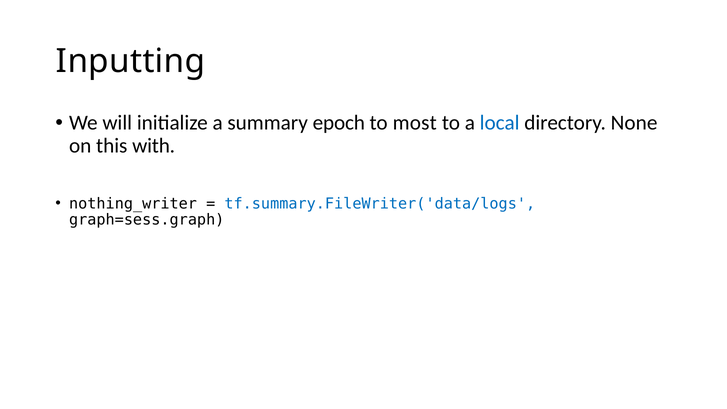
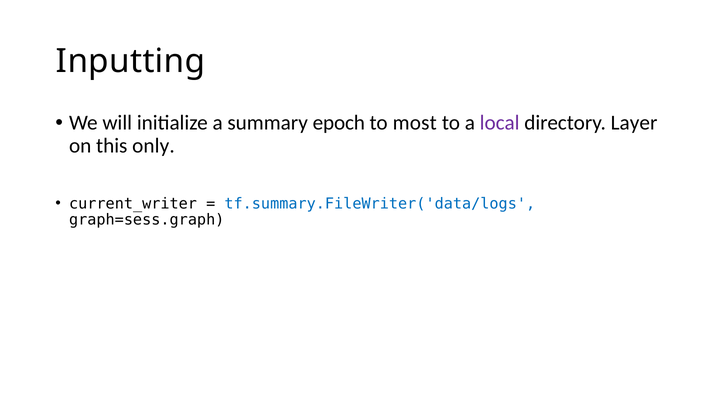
local colour: blue -> purple (500, 123)
None: None -> Layer (634, 123)
with: with -> only (153, 146)
nothing_writer: nothing_writer -> current_writer (133, 204)
